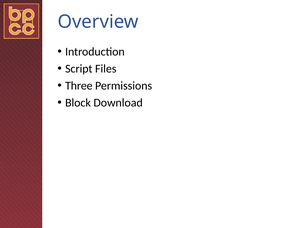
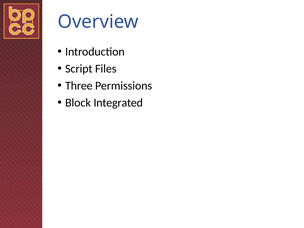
Download: Download -> Integrated (118, 103)
